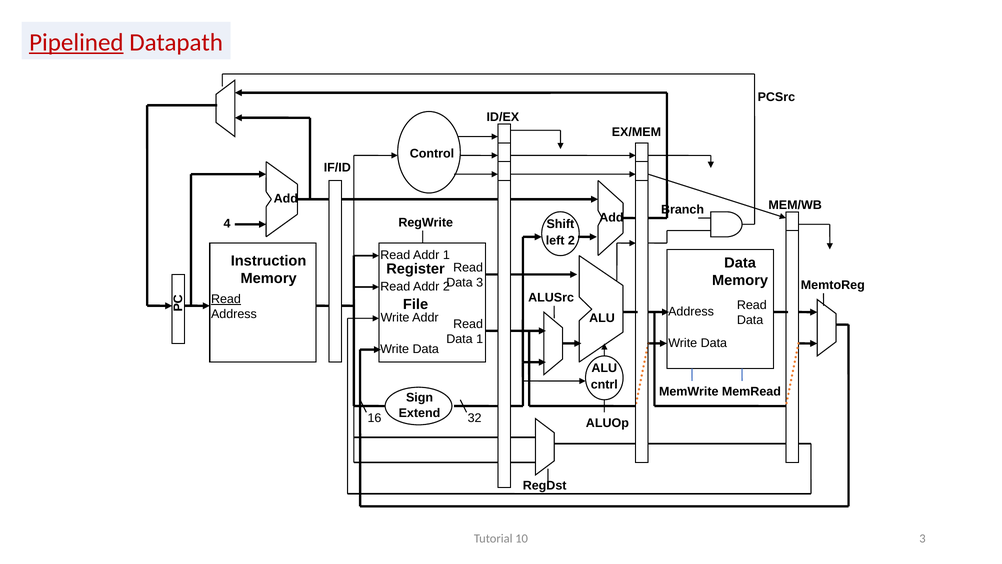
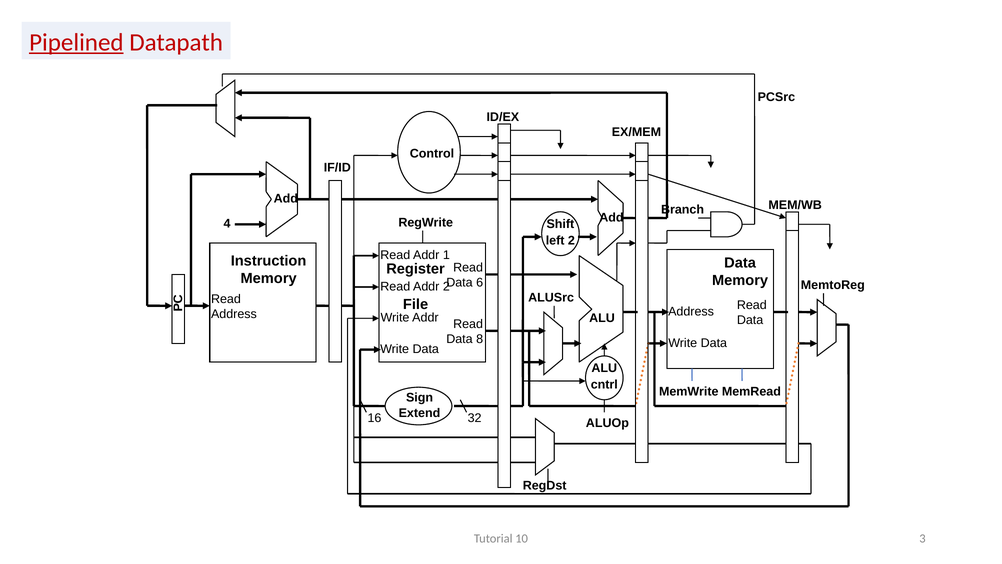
3: 3 -> 6 (480, 283)
Read underline: present -> none (226, 299)
Data 1: 1 -> 8 (480, 339)
